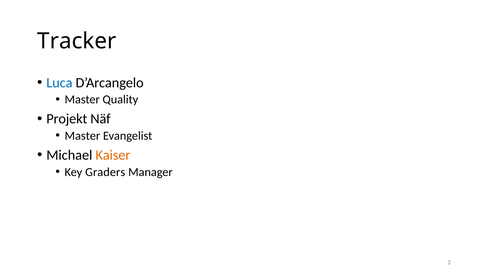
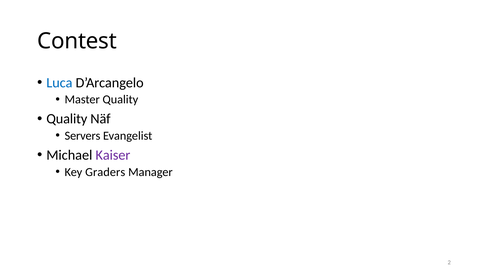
Tracker: Tracker -> Contest (77, 41)
Projekt: Projekt -> Quality (67, 119)
Master: Master -> Servers (83, 135)
Kaiser colour: orange -> purple (113, 155)
